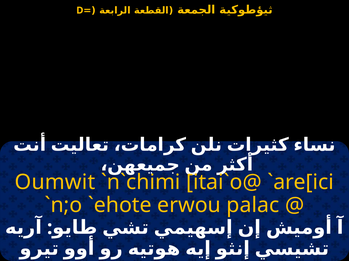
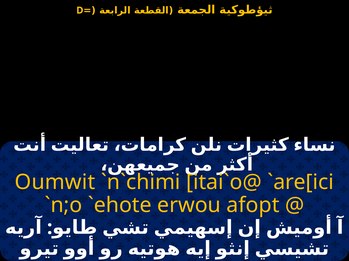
palac: palac -> afopt (253, 206)
